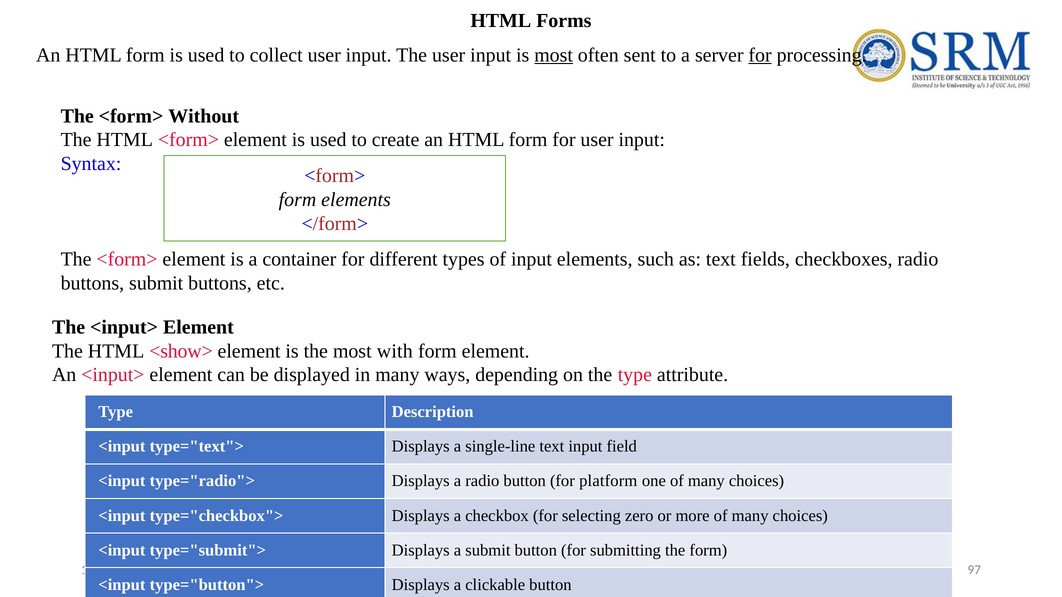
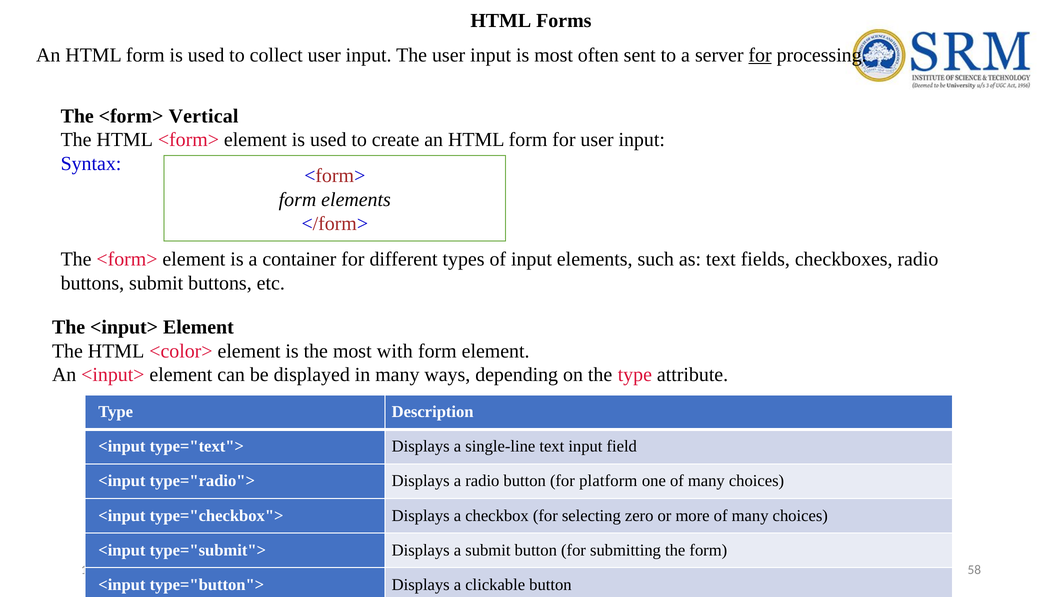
most underline: present -> none (554, 55)
Without: Without -> Vertical (204, 116)
<show>: <show> -> <color> (181, 351)
97: 97 -> 58 (974, 570)
